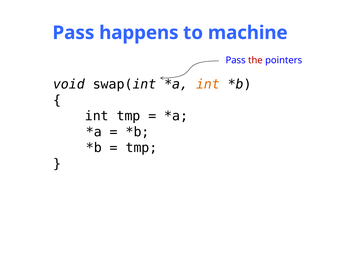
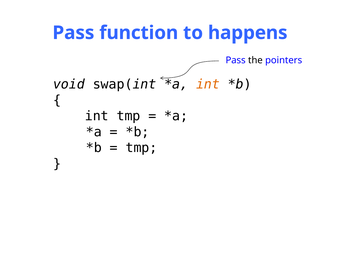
happens: happens -> function (139, 33)
machine: machine -> happens (248, 33)
the colour: red -> black (255, 60)
